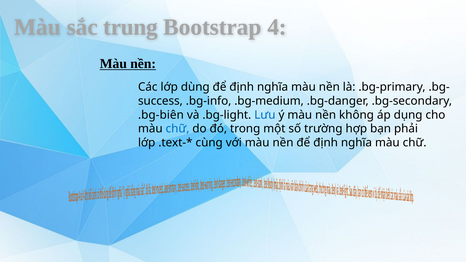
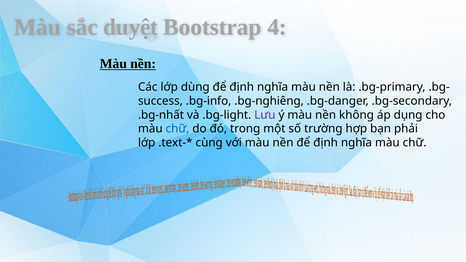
trung: trung -> duyệt (131, 27)
.bg-medium: .bg-medium -> .bg-nghiêng (269, 101)
.bg-biên: .bg-biên -> .bg-nhất (161, 115)
Lưu colour: blue -> purple (265, 115)
